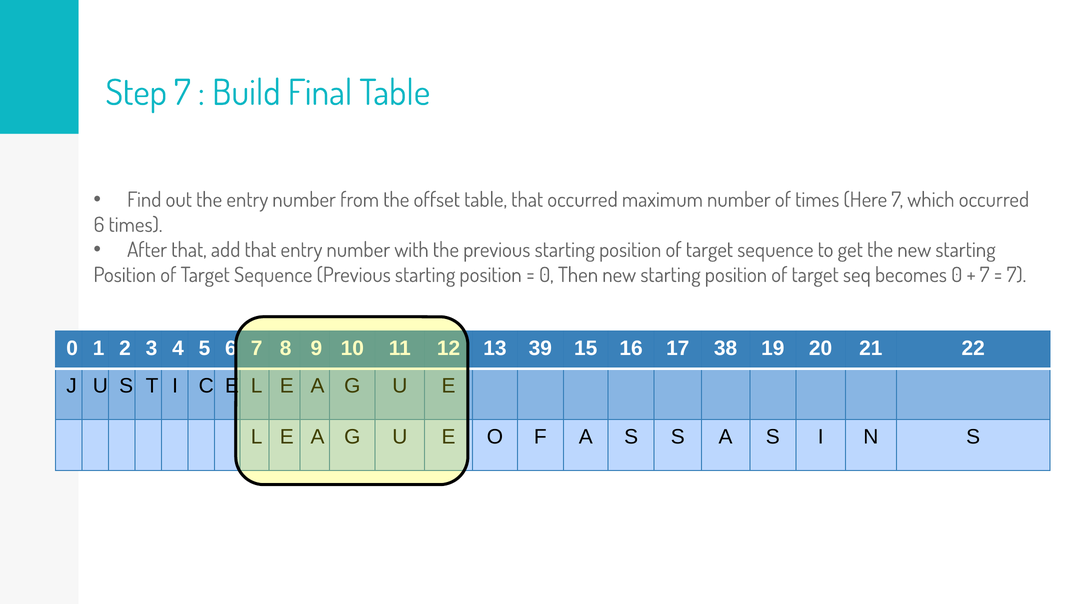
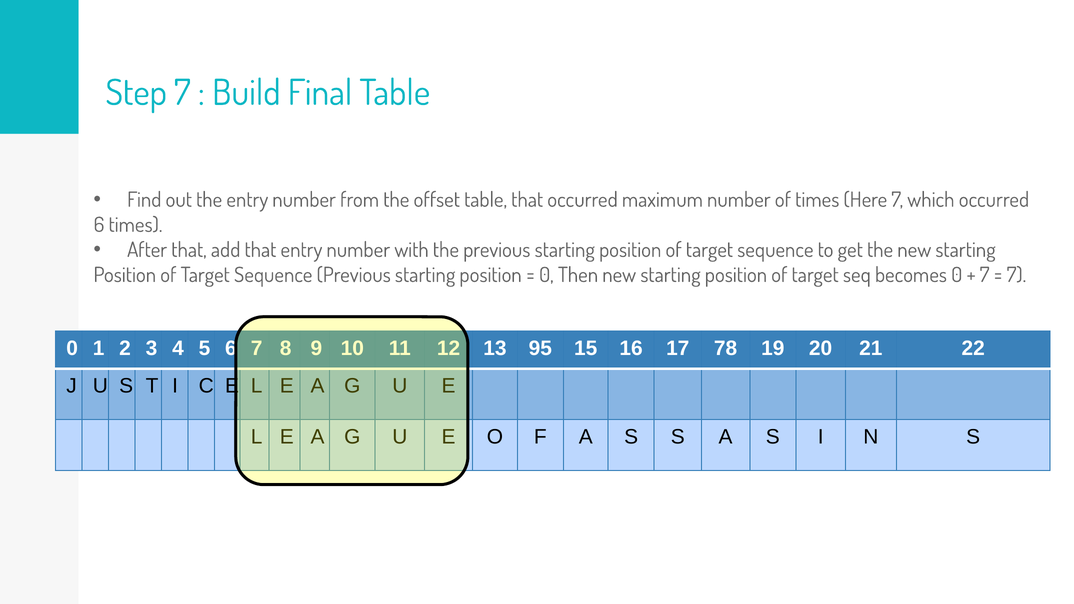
39: 39 -> 95 (540, 348)
38: 38 -> 78 (726, 348)
